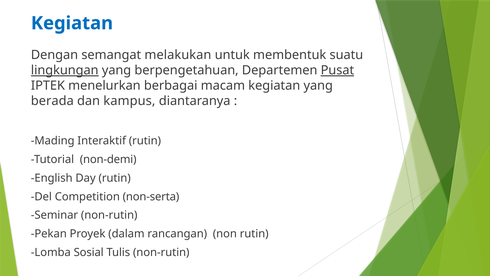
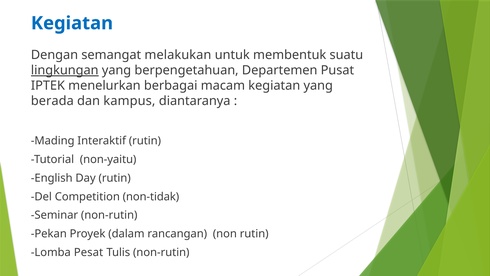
Pusat underline: present -> none (337, 70)
non-demi: non-demi -> non-yaitu (108, 159)
non-serta: non-serta -> non-tidak (151, 196)
Sosial: Sosial -> Pesat (89, 252)
